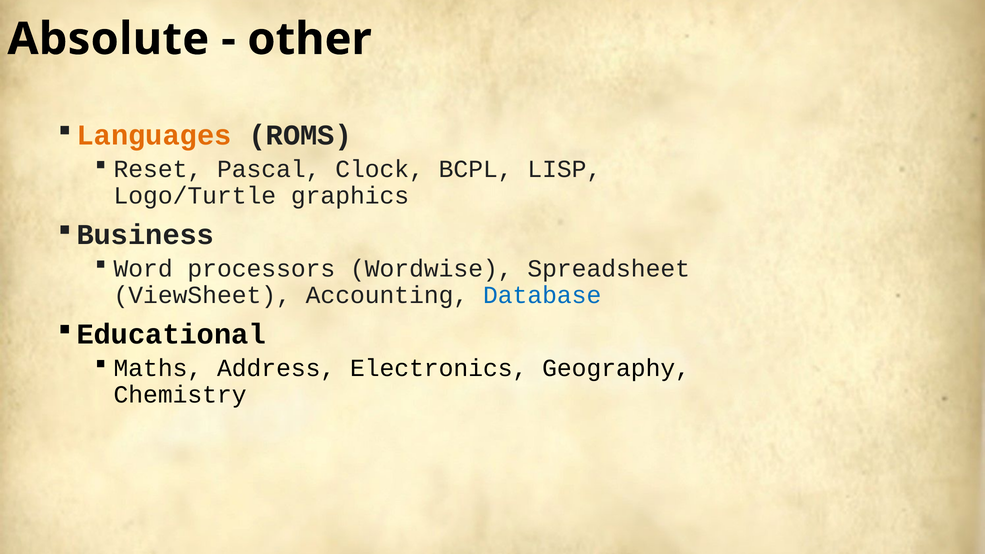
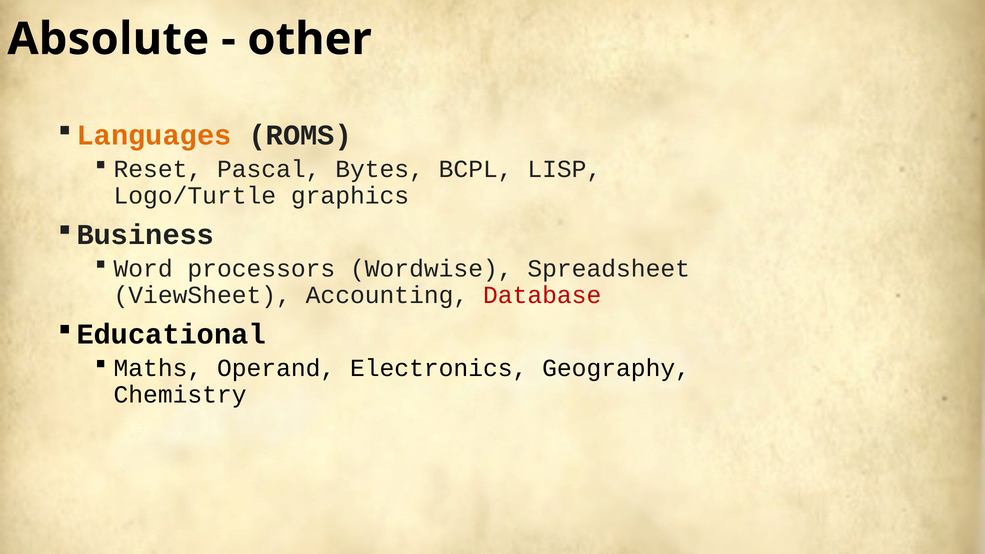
Clock: Clock -> Bytes (380, 169)
Database colour: blue -> red (542, 295)
Address: Address -> Operand (276, 368)
